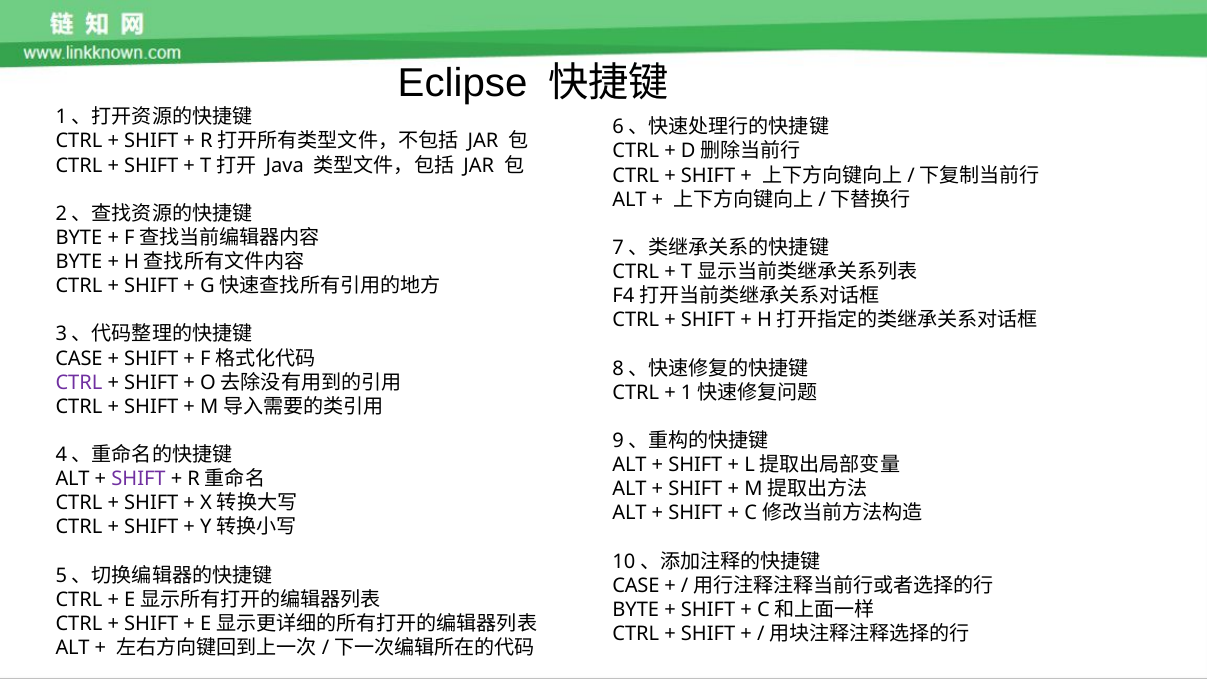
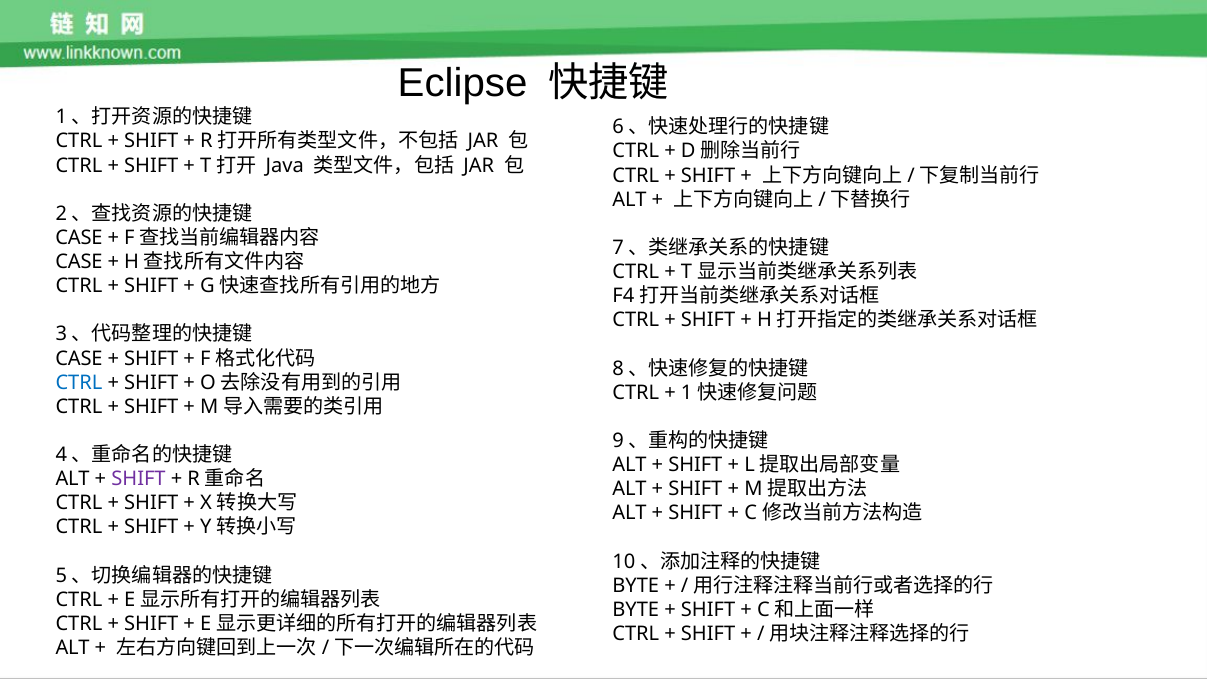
BYTE: BYTE -> CASE (79, 238)
BYTE: BYTE -> CASE (79, 262)
CTRL colour: purple -> blue (79, 383)
CASE: CASE -> BYTE (636, 586)
